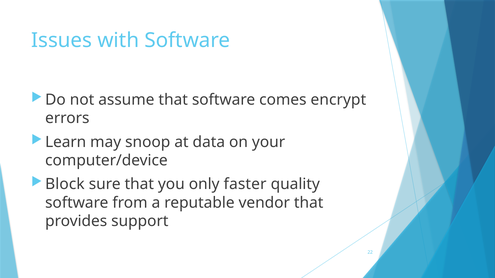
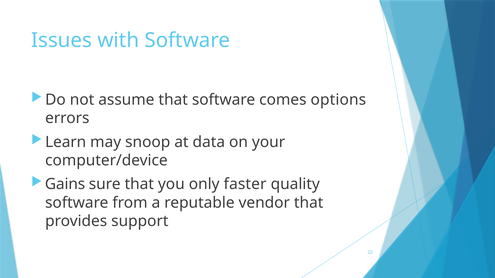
encrypt: encrypt -> options (338, 100)
Block: Block -> Gains (65, 184)
